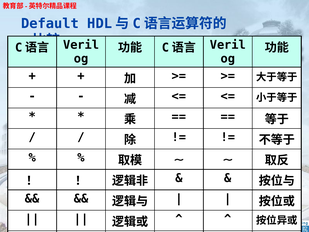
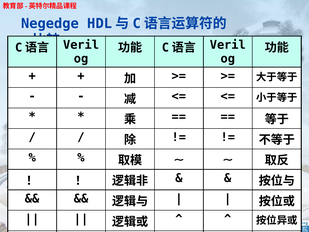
Default: Default -> Negedge (50, 24)
